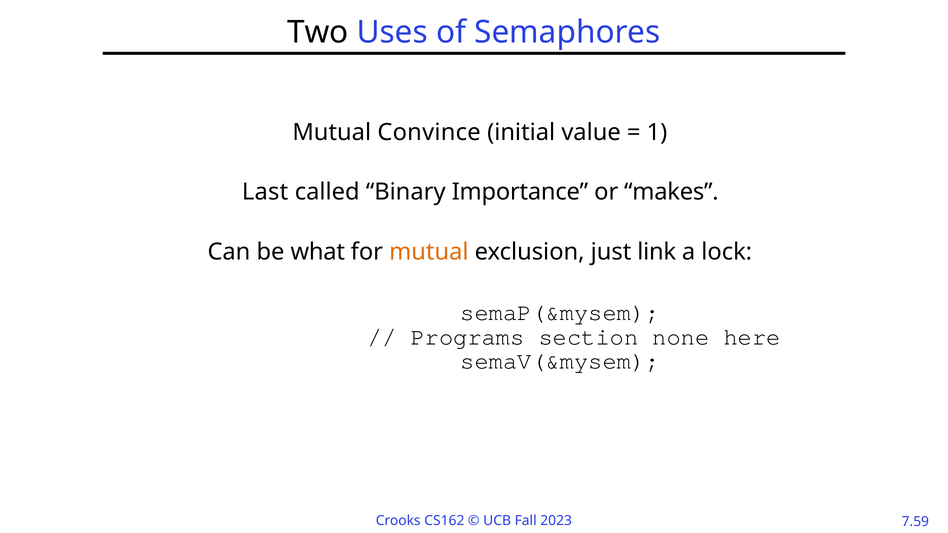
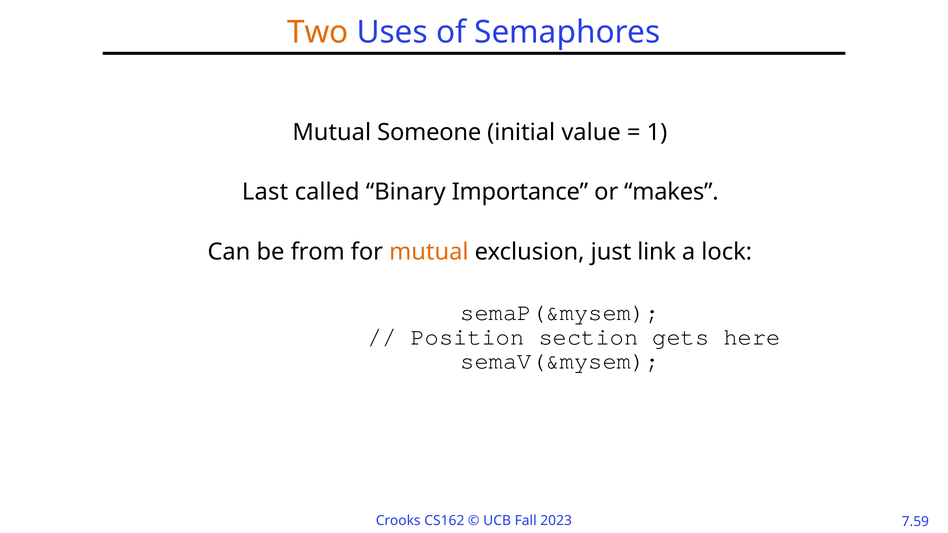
Two colour: black -> orange (318, 32)
Convince: Convince -> Someone (429, 133)
what: what -> from (318, 252)
Programs: Programs -> Position (468, 337)
none: none -> gets (681, 337)
